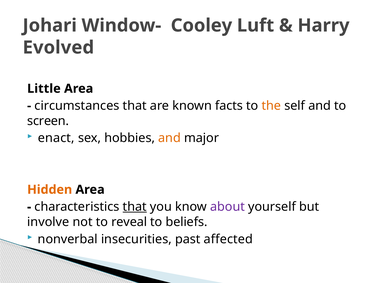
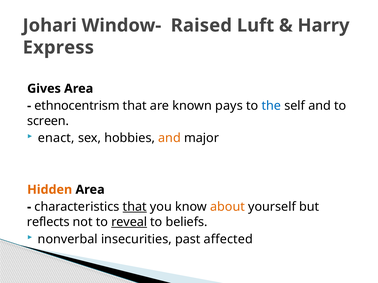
Cooley: Cooley -> Raised (201, 26)
Evolved: Evolved -> Express (58, 48)
Little: Little -> Gives (44, 89)
circumstances: circumstances -> ethnocentrism (77, 106)
facts: facts -> pays (229, 106)
the colour: orange -> blue (271, 106)
about colour: purple -> orange (227, 207)
involve: involve -> reflects (48, 222)
reveal underline: none -> present (129, 222)
